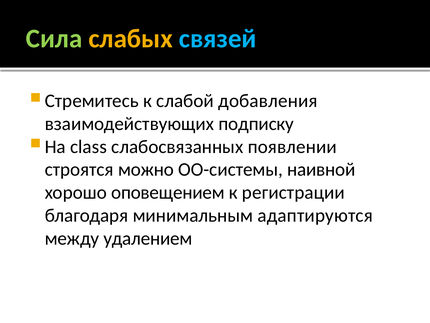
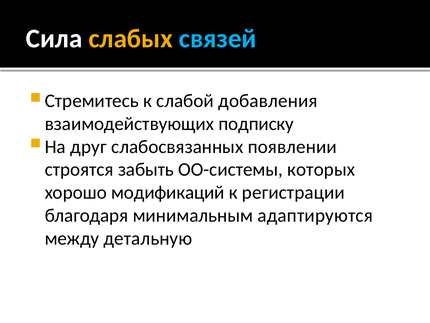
Сила colour: light green -> white (54, 39)
class: class -> друг (88, 146)
можно: можно -> забыть (146, 169)
наивной: наивной -> которых (321, 169)
оповещением: оповещением -> модификаций (168, 192)
удалением: удалением -> детальную (148, 238)
